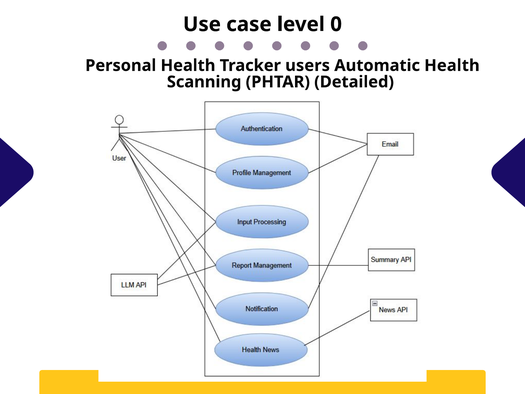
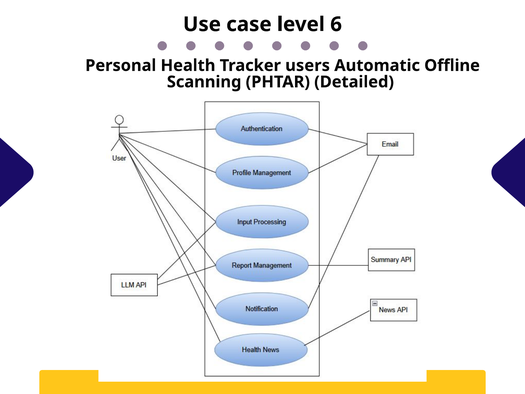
0: 0 -> 6 (336, 24)
Automatic Health: Health -> Offline (452, 65)
